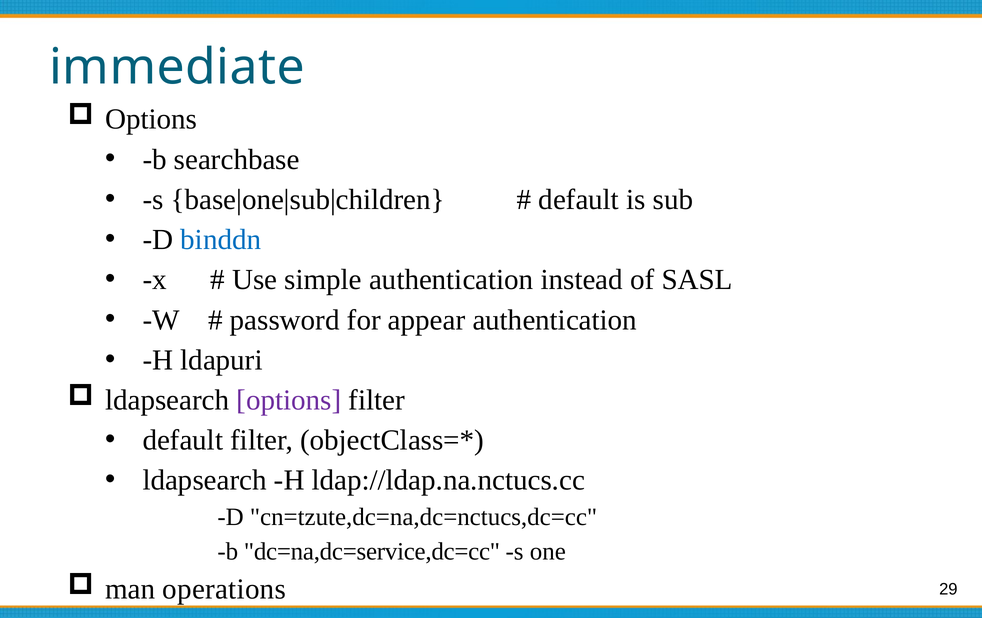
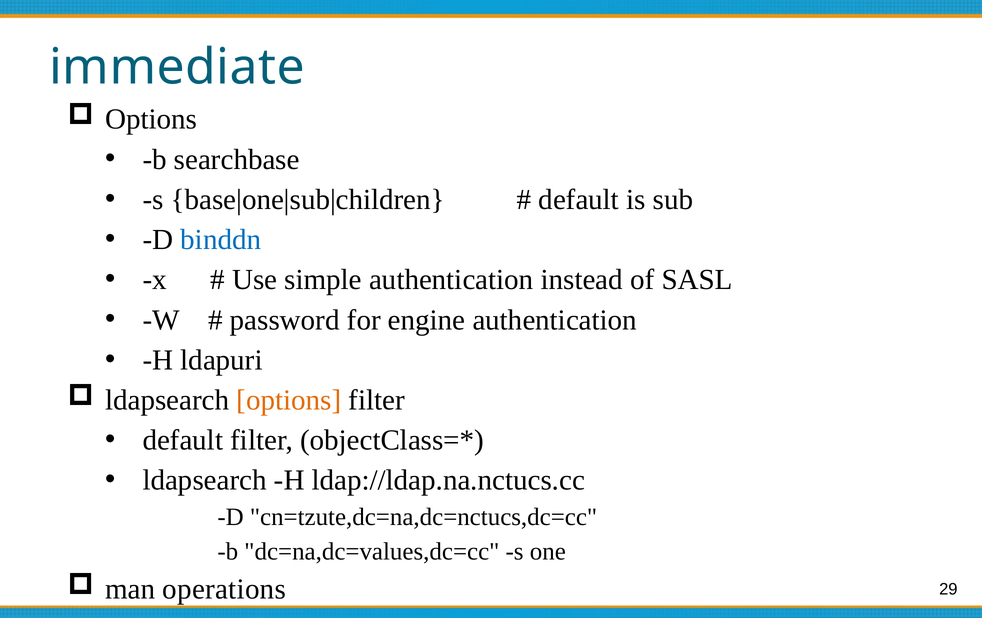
appear: appear -> engine (427, 320)
options colour: purple -> orange (289, 401)
dc=na,dc=service,dc=cc: dc=na,dc=service,dc=cc -> dc=na,dc=values,dc=cc (372, 552)
